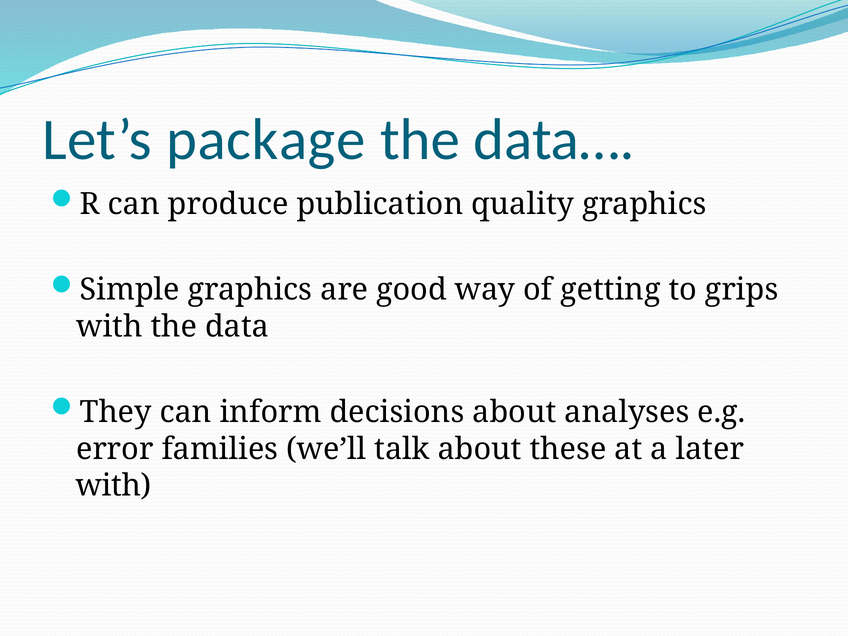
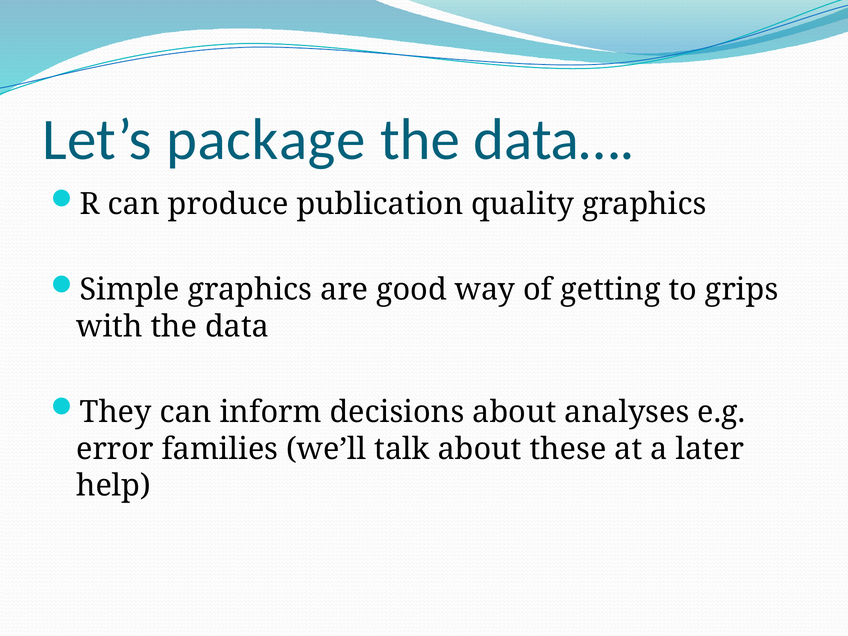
with: with -> help (113, 486)
